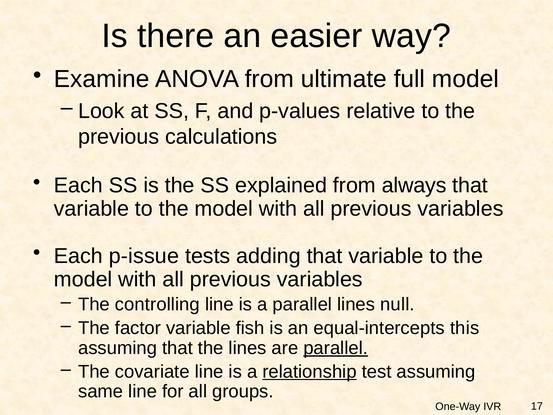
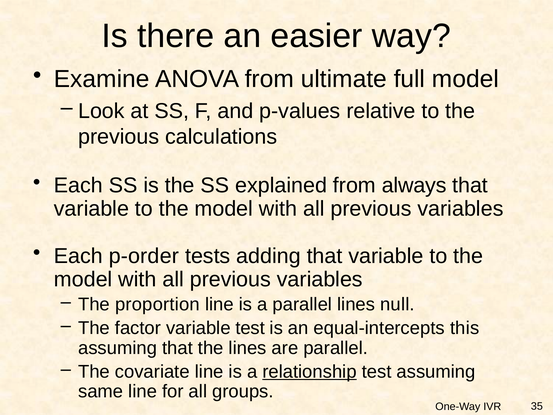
p-issue: p-issue -> p-order (144, 256)
controlling: controlling -> proportion (157, 304)
variable fish: fish -> test (250, 328)
parallel underline: present -> none (336, 348)
17: 17 -> 35 (537, 406)
